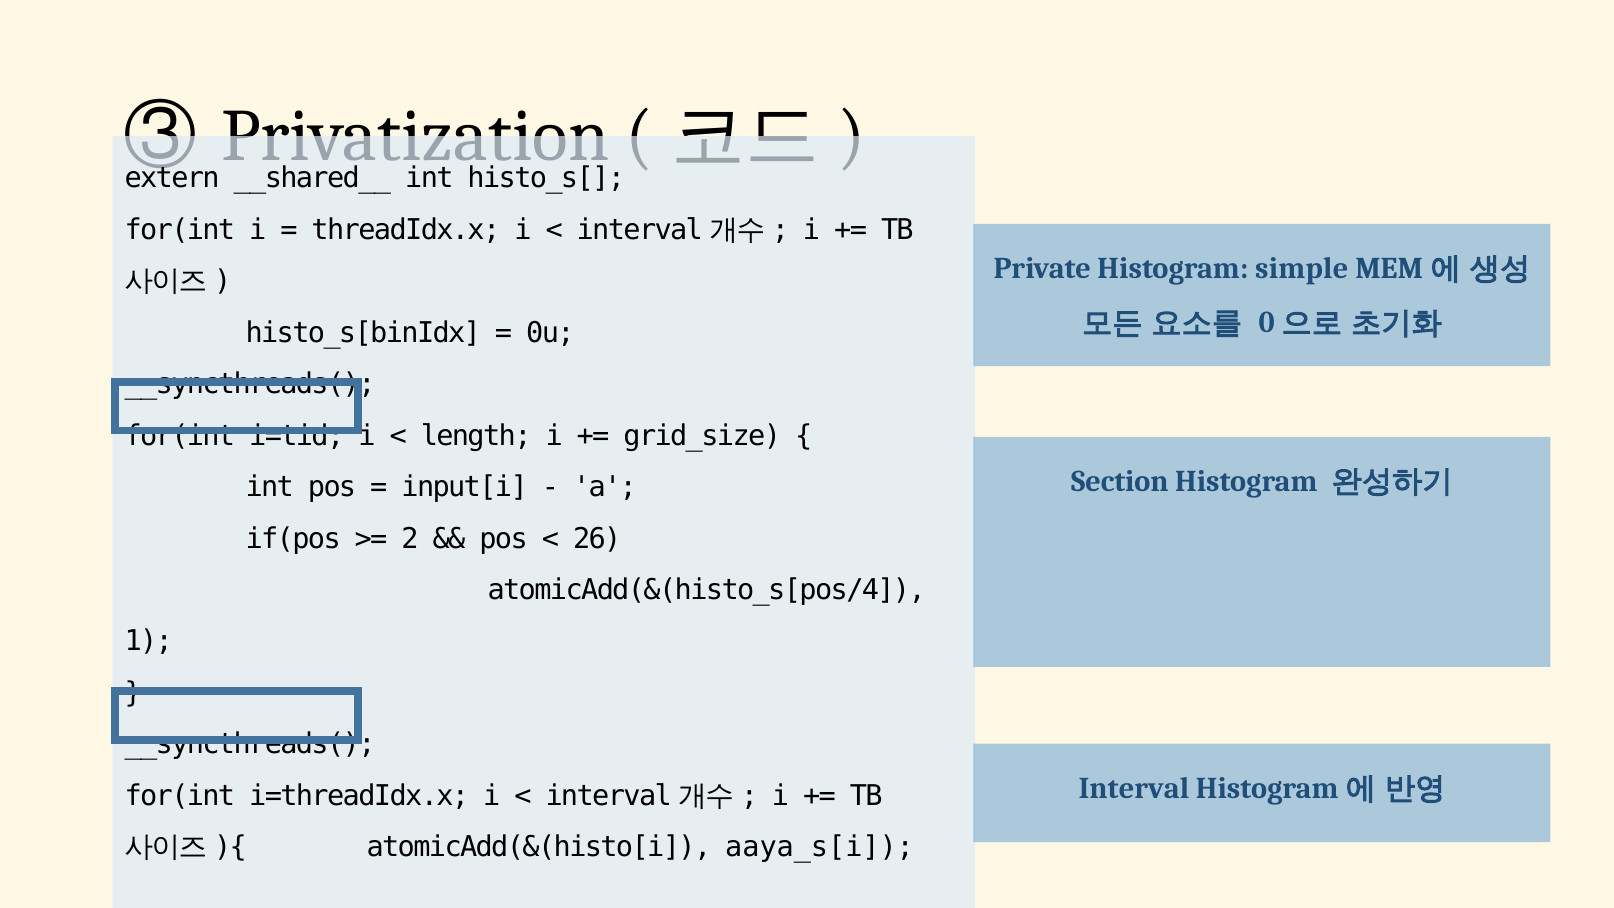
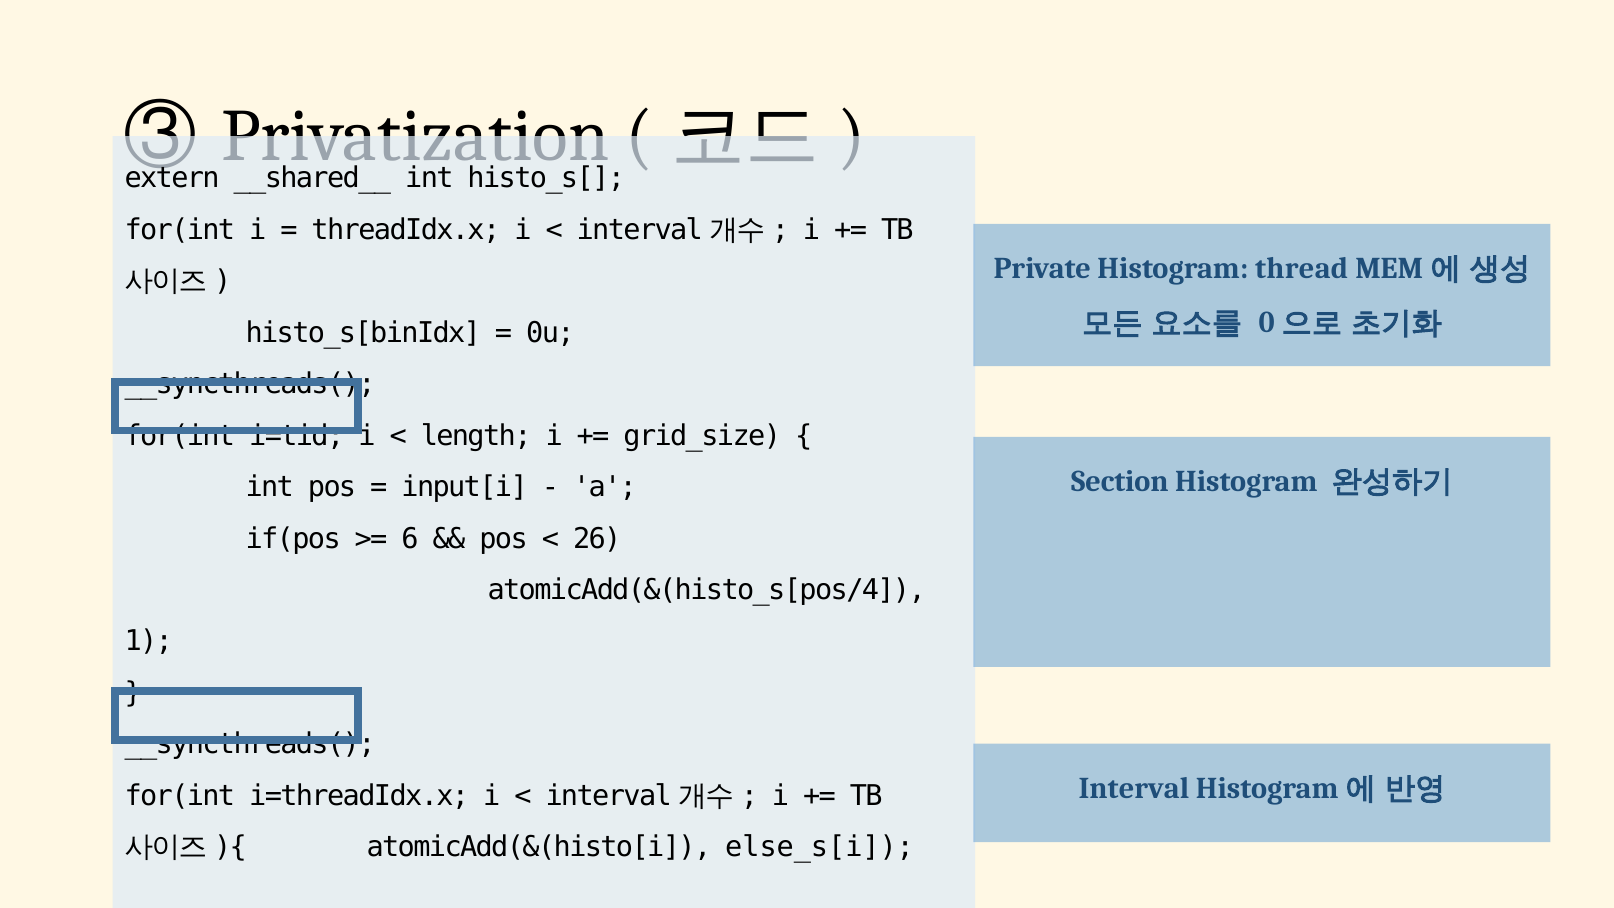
simple: simple -> thread (1302, 268)
2: 2 -> 6 (410, 539)
aaya_s[i: aaya_s[i -> else_s[i (820, 847)
